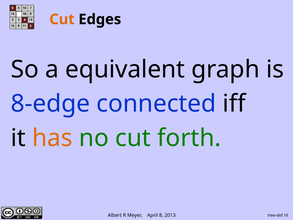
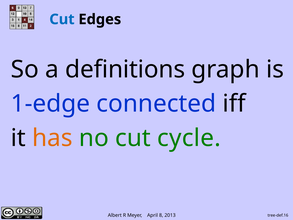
Cut colour: orange -> blue (62, 19)
equivalent: equivalent -> definitions (125, 69)
8-edge: 8-edge -> 1-edge (50, 104)
forth: forth -> cycle (189, 138)
